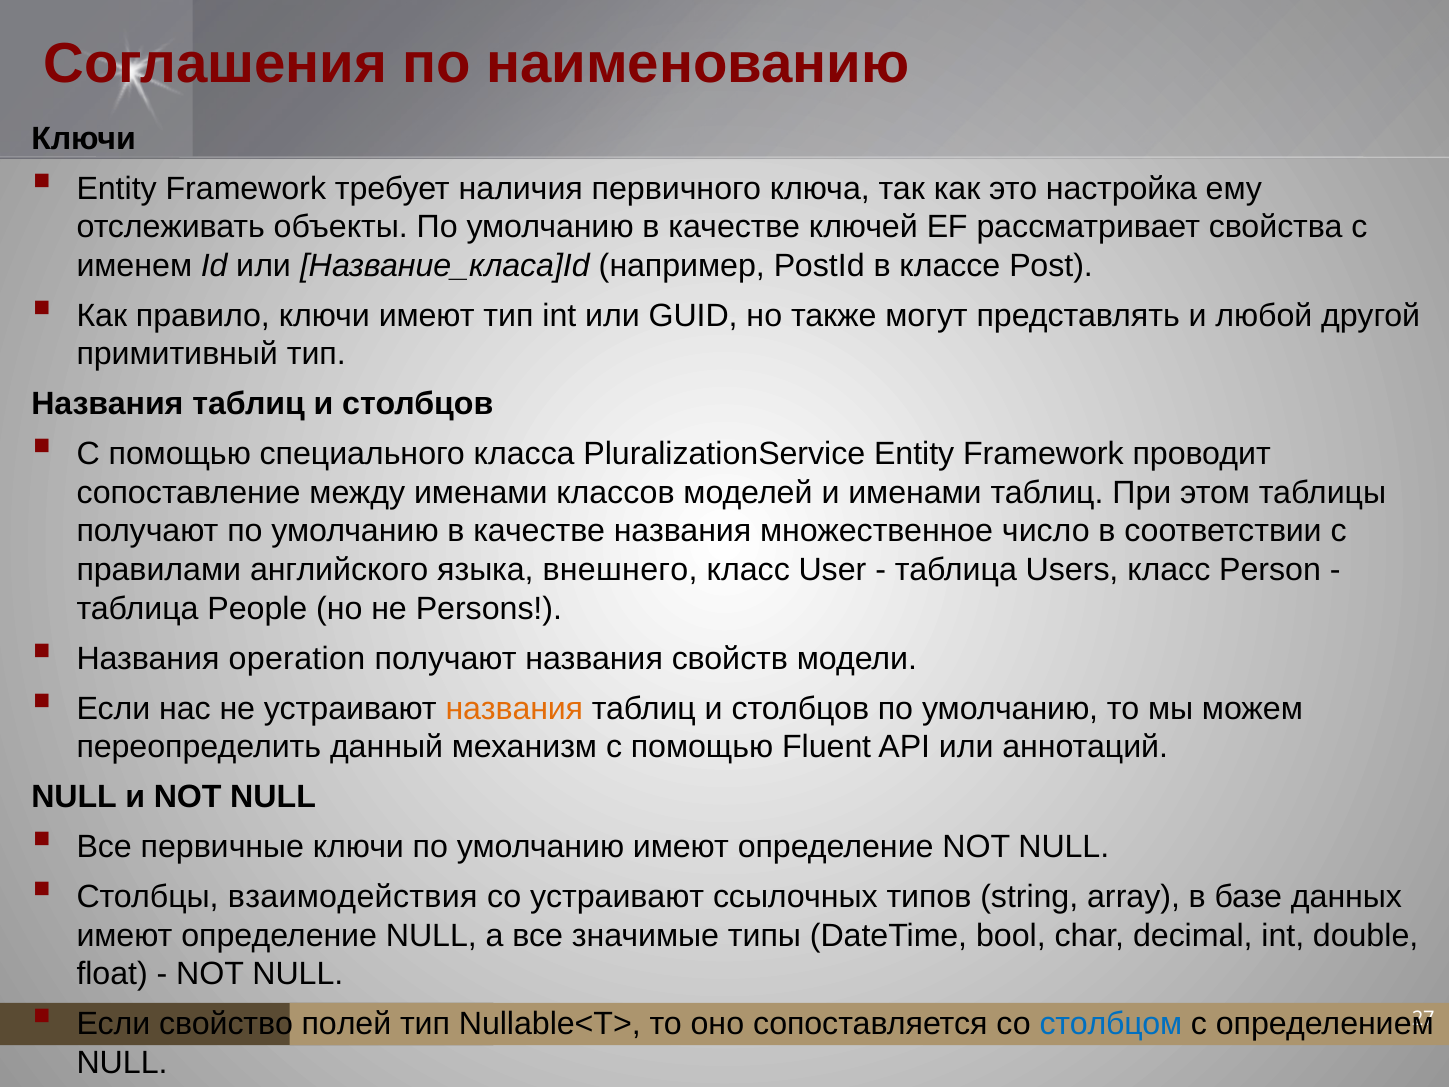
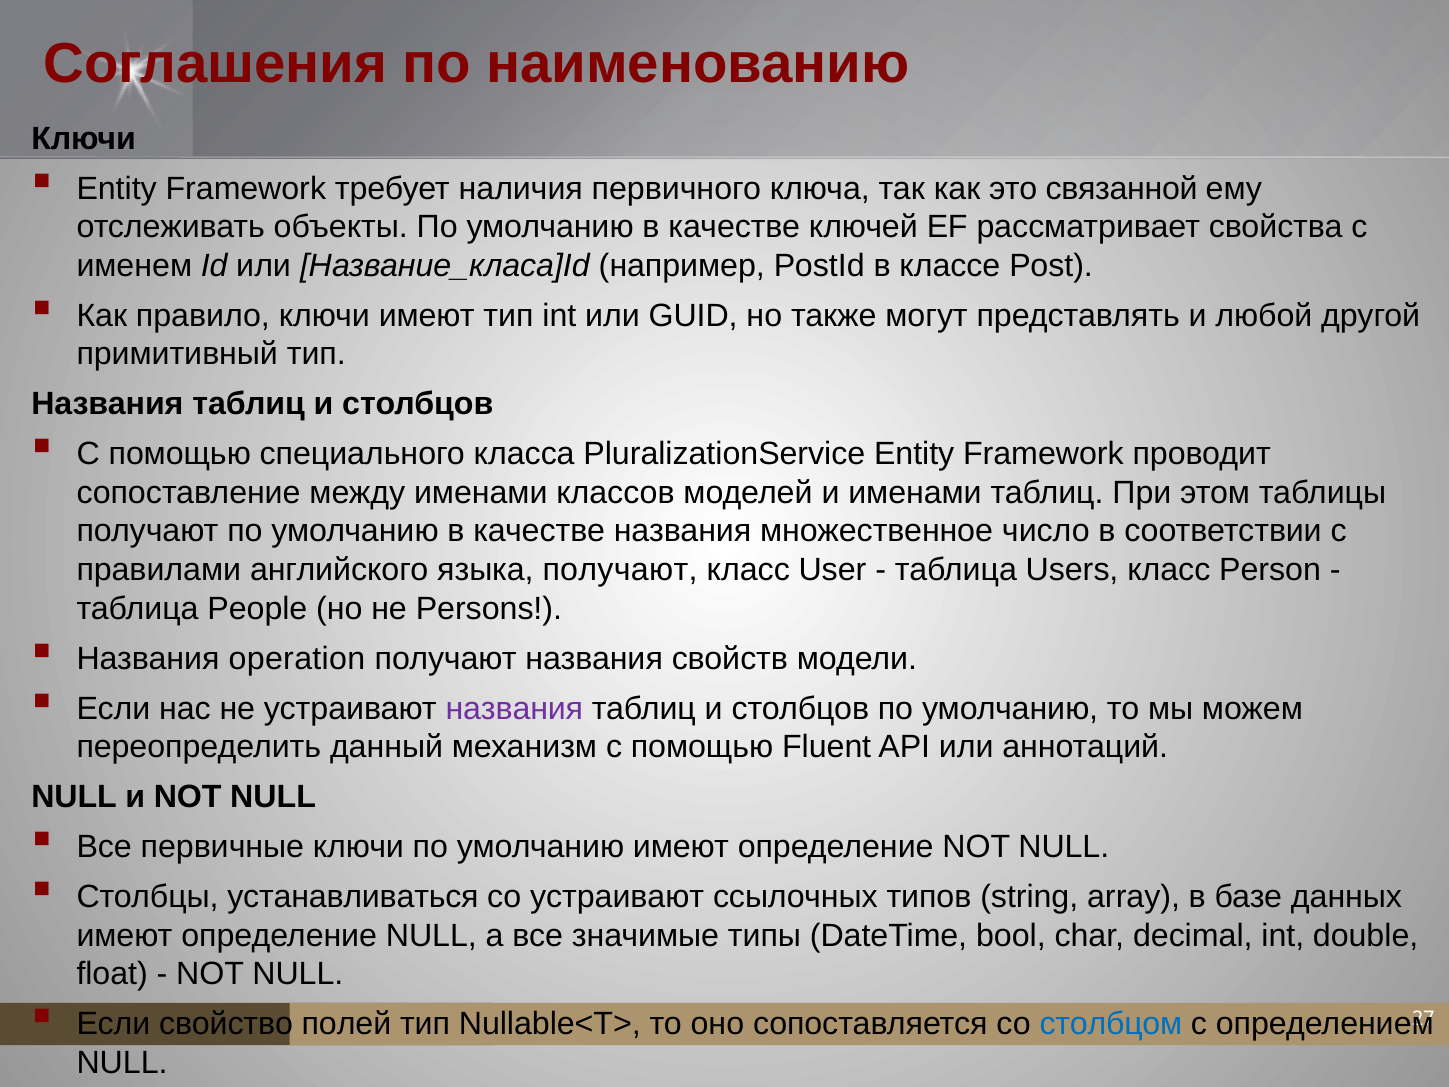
настройка: настройка -> связанной (1122, 188)
языка внешнего: внешнего -> получают (620, 570)
названия colour: orange -> purple (514, 708)
взаимодействия: взаимодействия -> устанавливаться (353, 897)
